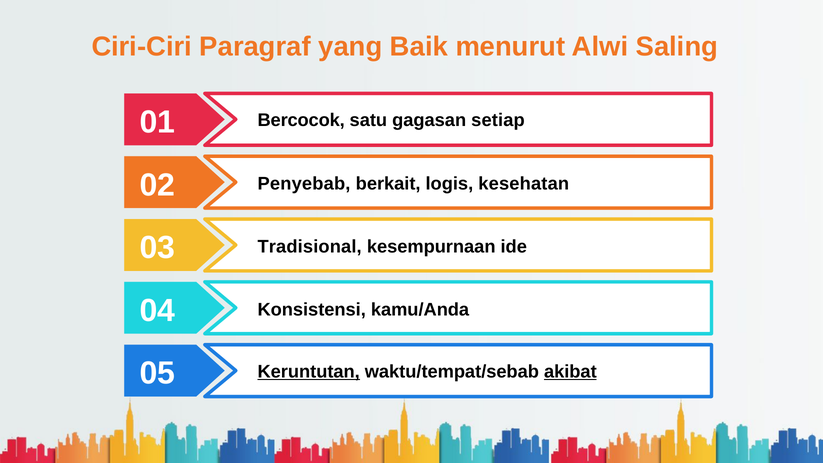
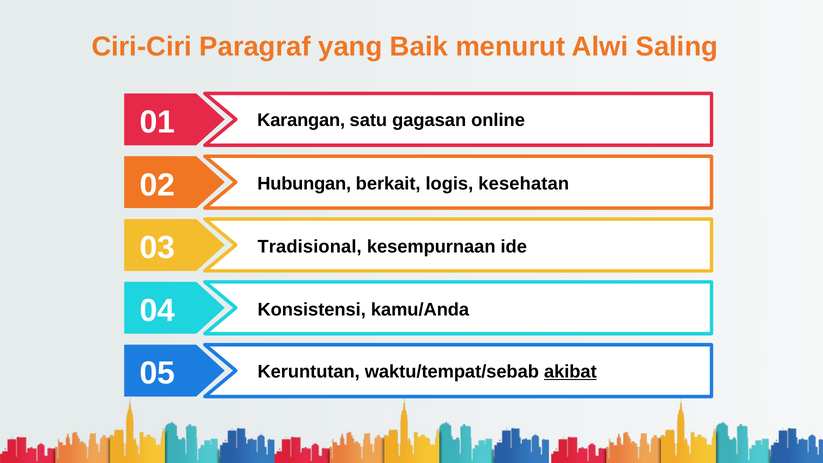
Bercocok: Bercocok -> Karangan (301, 120)
setiap: setiap -> online (498, 120)
Penyebab: Penyebab -> Hubungan (304, 184)
Keruntutan underline: present -> none (309, 372)
